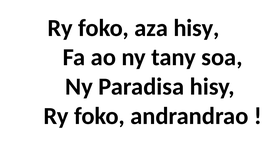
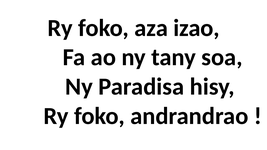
aza hisy: hisy -> izao (196, 28)
